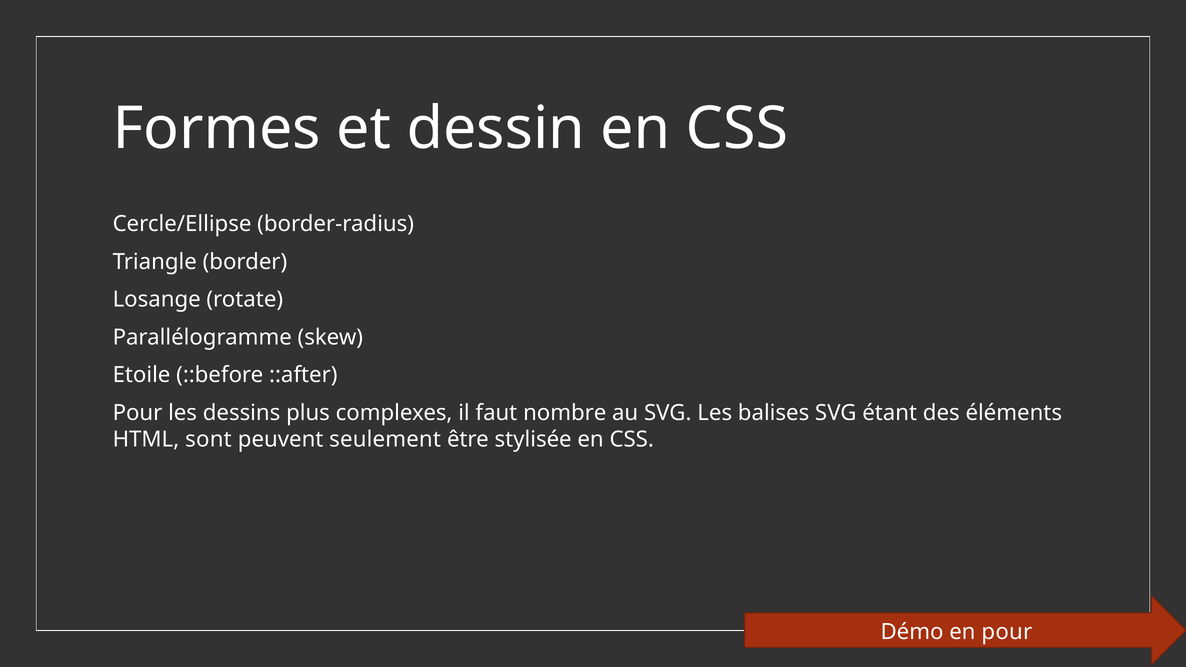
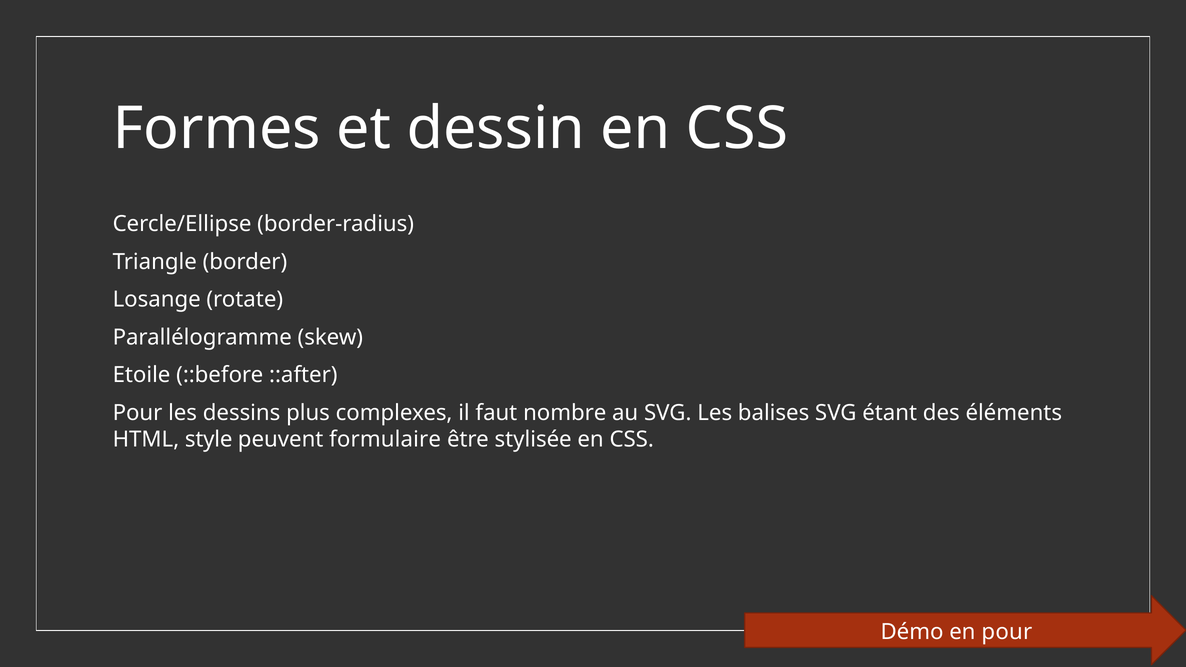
sont: sont -> style (209, 440)
seulement: seulement -> formulaire (385, 440)
